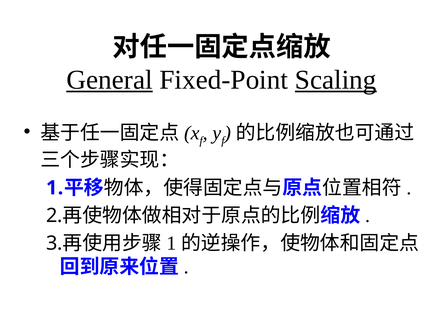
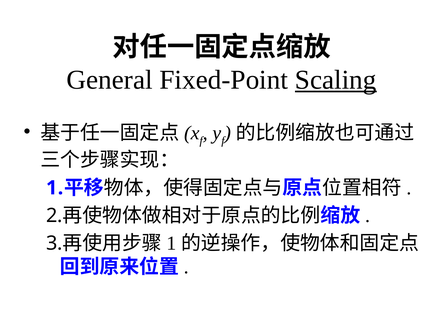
General underline: present -> none (110, 80)
